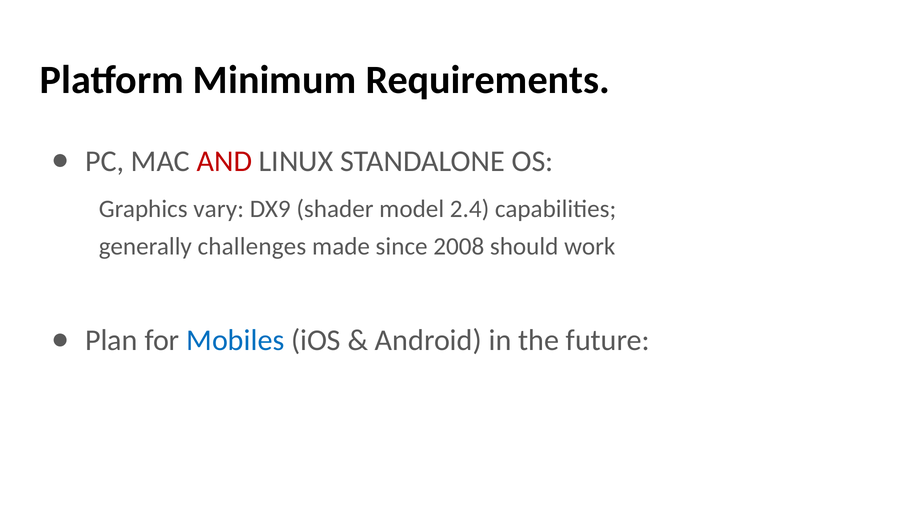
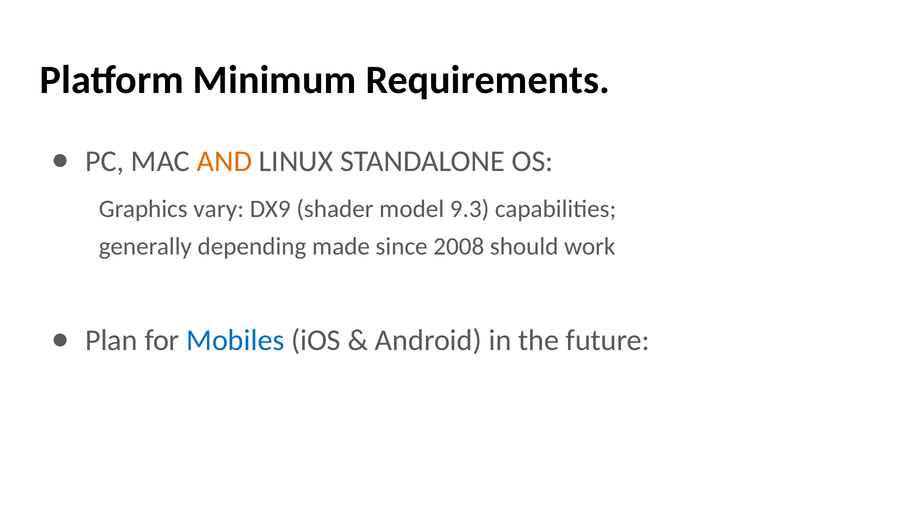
AND colour: red -> orange (224, 161)
2.4: 2.4 -> 9.3 (470, 209)
challenges: challenges -> depending (252, 247)
